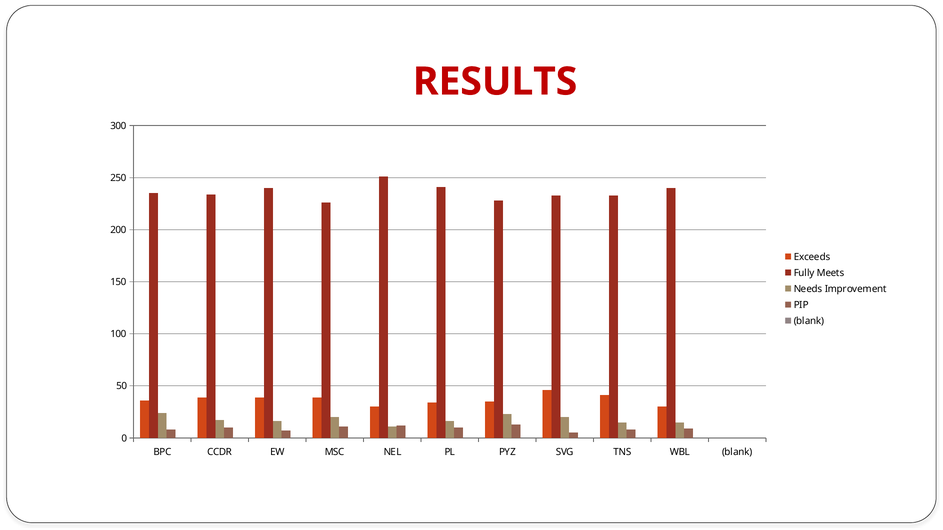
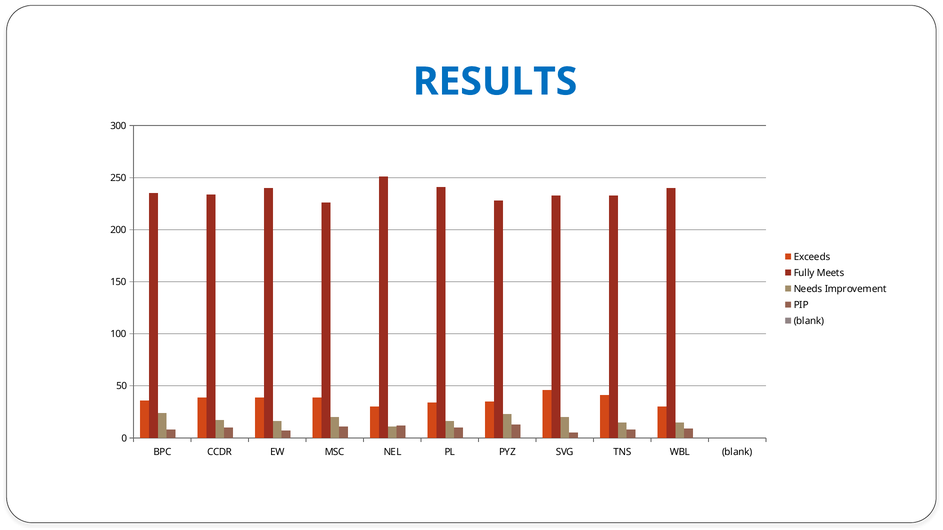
RESULTS colour: red -> blue (495, 82)
